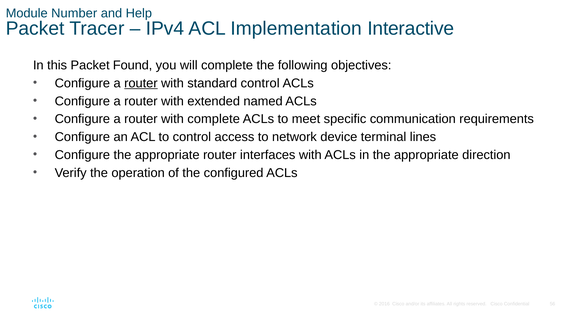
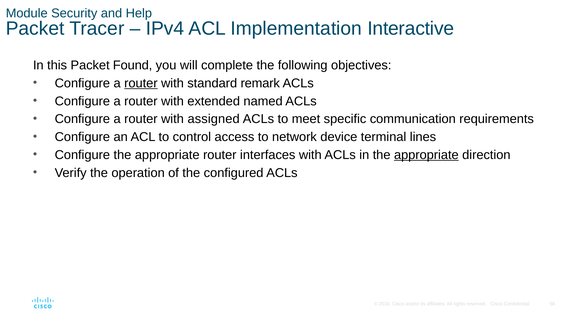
Number: Number -> Security (74, 13)
standard control: control -> remark (260, 83)
with complete: complete -> assigned (214, 119)
appropriate underline: none -> present (426, 155)
